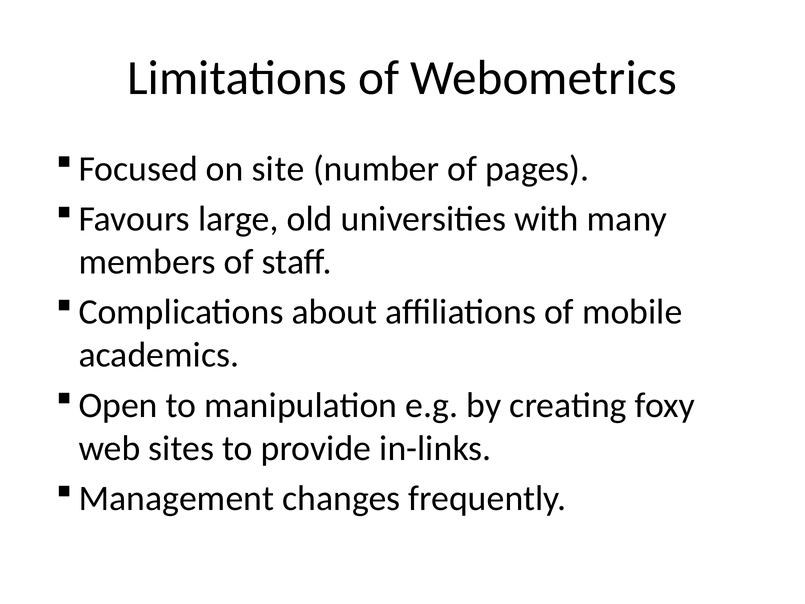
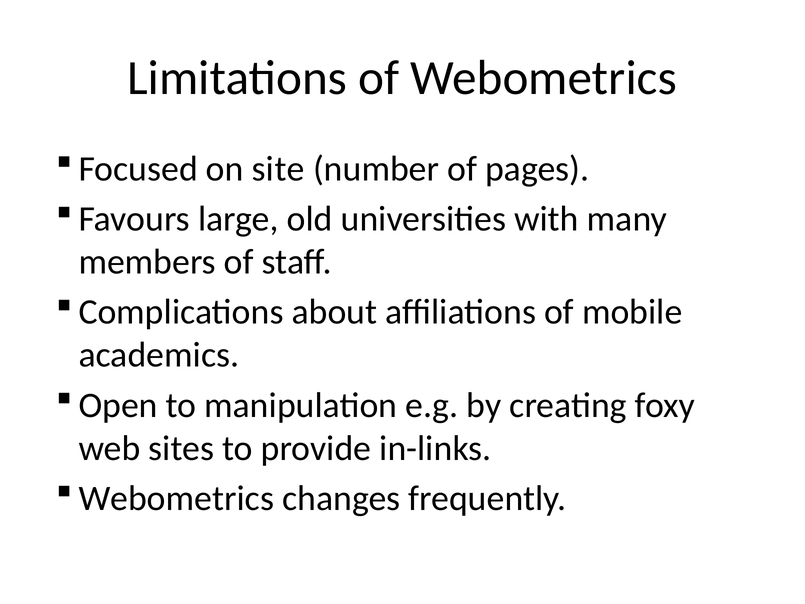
Management: Management -> Webometrics (176, 498)
